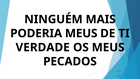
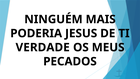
PODERIA MEUS: MEUS -> JESUS (81, 33)
